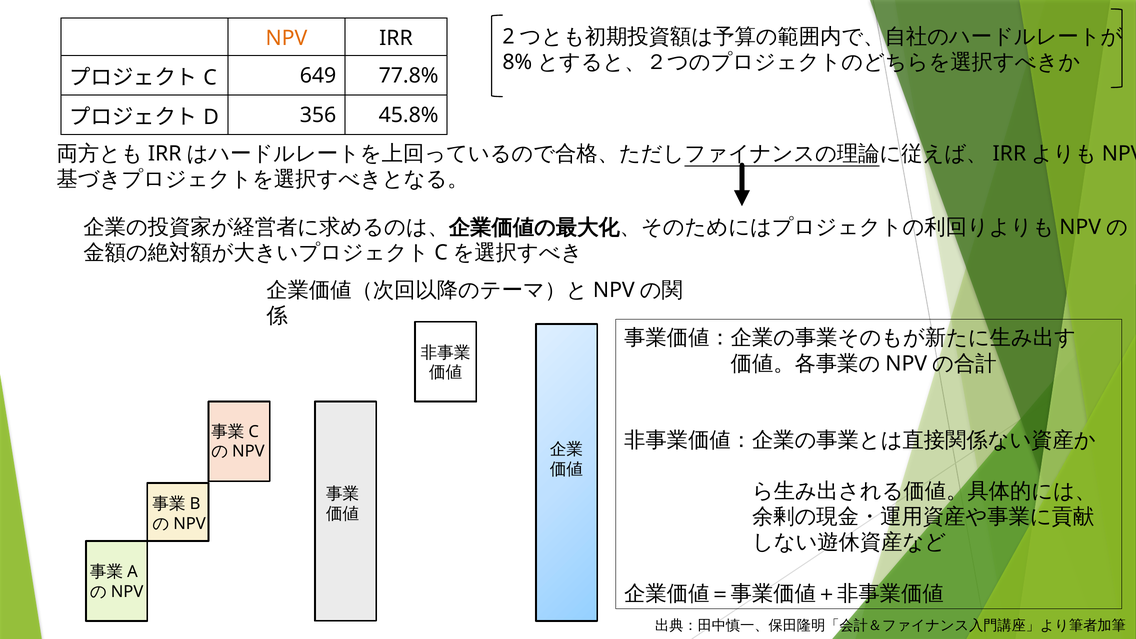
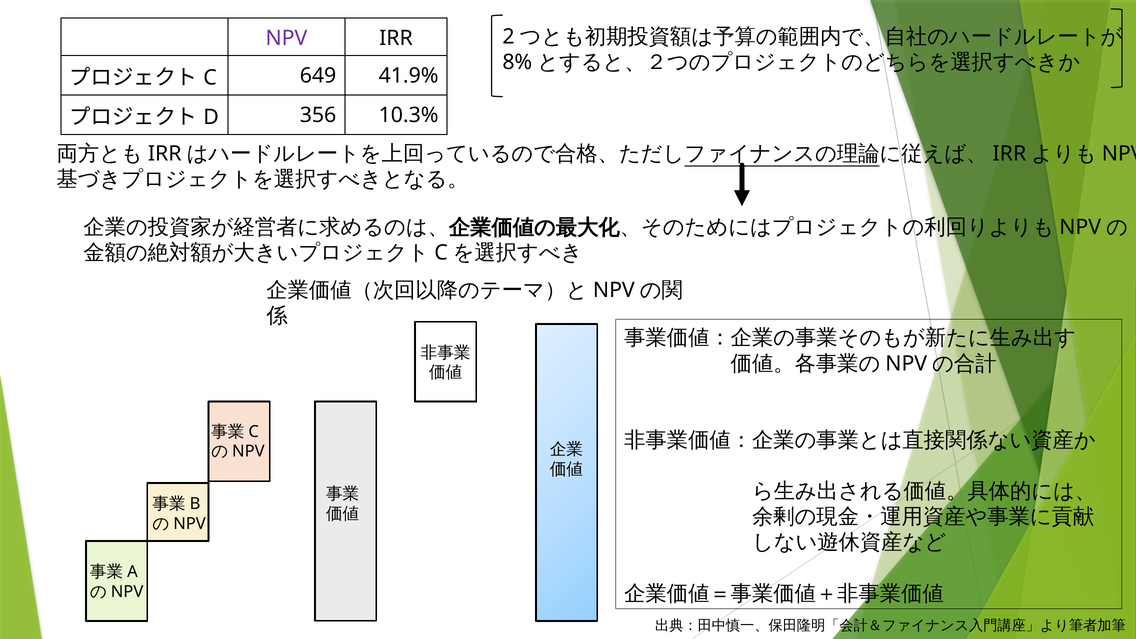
NPV colour: orange -> purple (286, 38)
77.8%: 77.8% -> 41.9% (409, 76)
45.8%: 45.8% -> 10.3% (409, 115)
